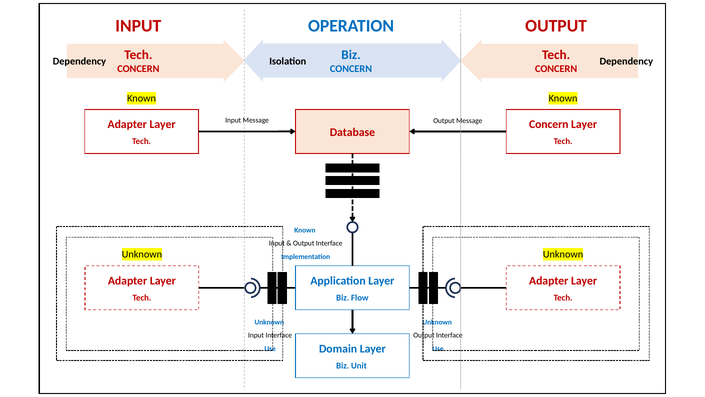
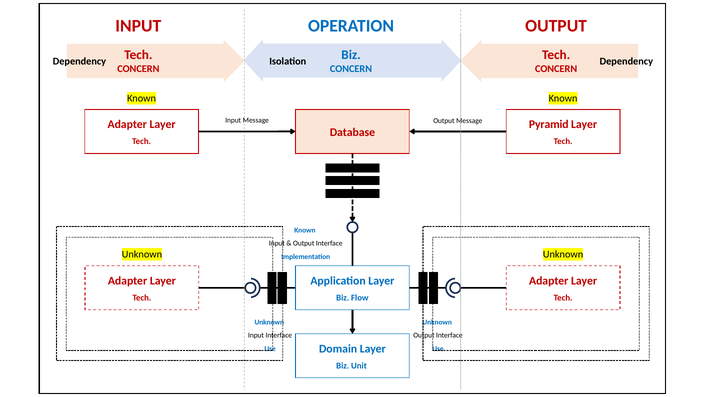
Concern: Concern -> Pyramid (549, 124)
